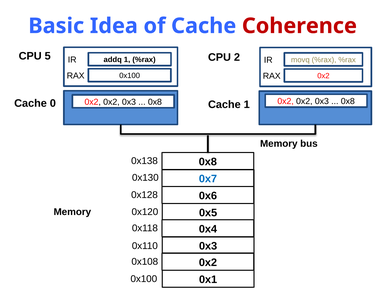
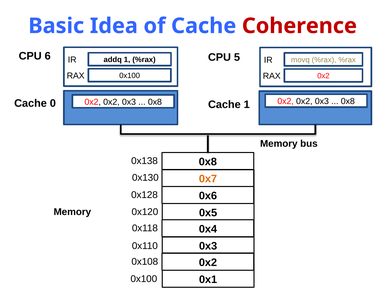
5: 5 -> 6 (48, 56)
2: 2 -> 5 (237, 57)
0x7 colour: blue -> orange (208, 179)
